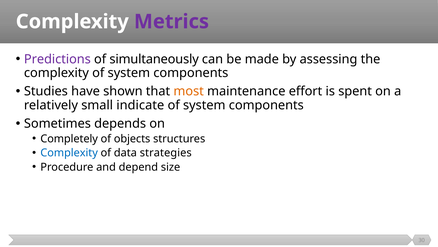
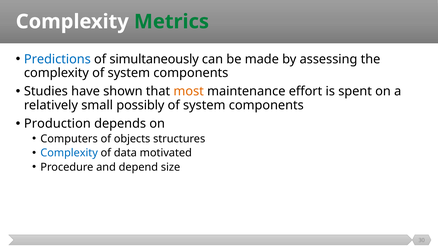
Metrics colour: purple -> green (171, 22)
Predictions colour: purple -> blue (57, 59)
indicate: indicate -> possibly (140, 105)
Sometimes: Sometimes -> Production (57, 123)
Completely: Completely -> Computers (69, 138)
strategies: strategies -> motivated (166, 153)
